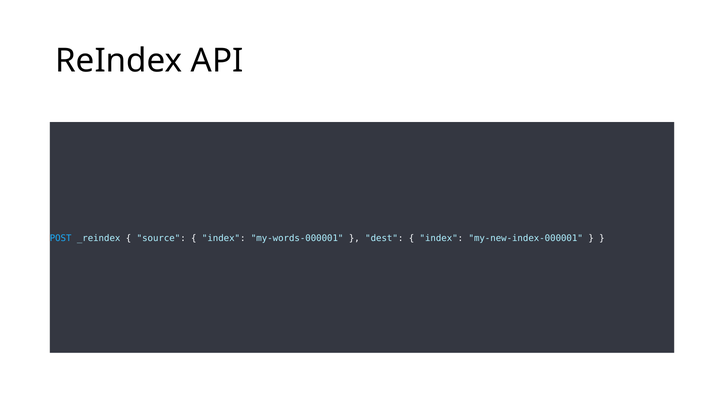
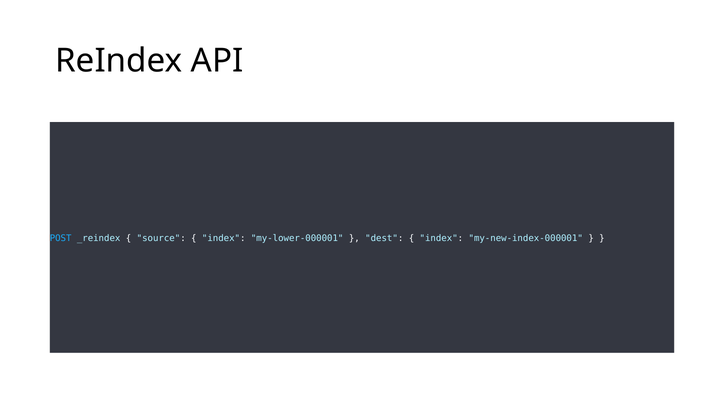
my-words-000001: my-words-000001 -> my-lower-000001 (297, 238)
